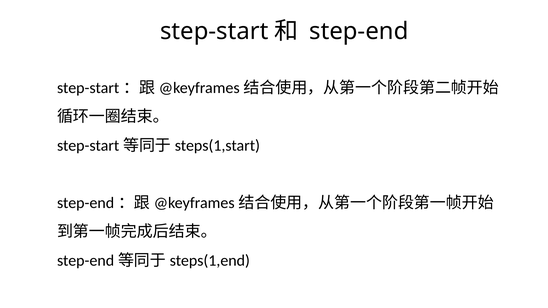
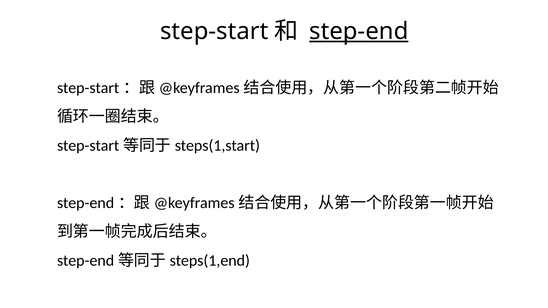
step-end underline: none -> present (359, 31)
